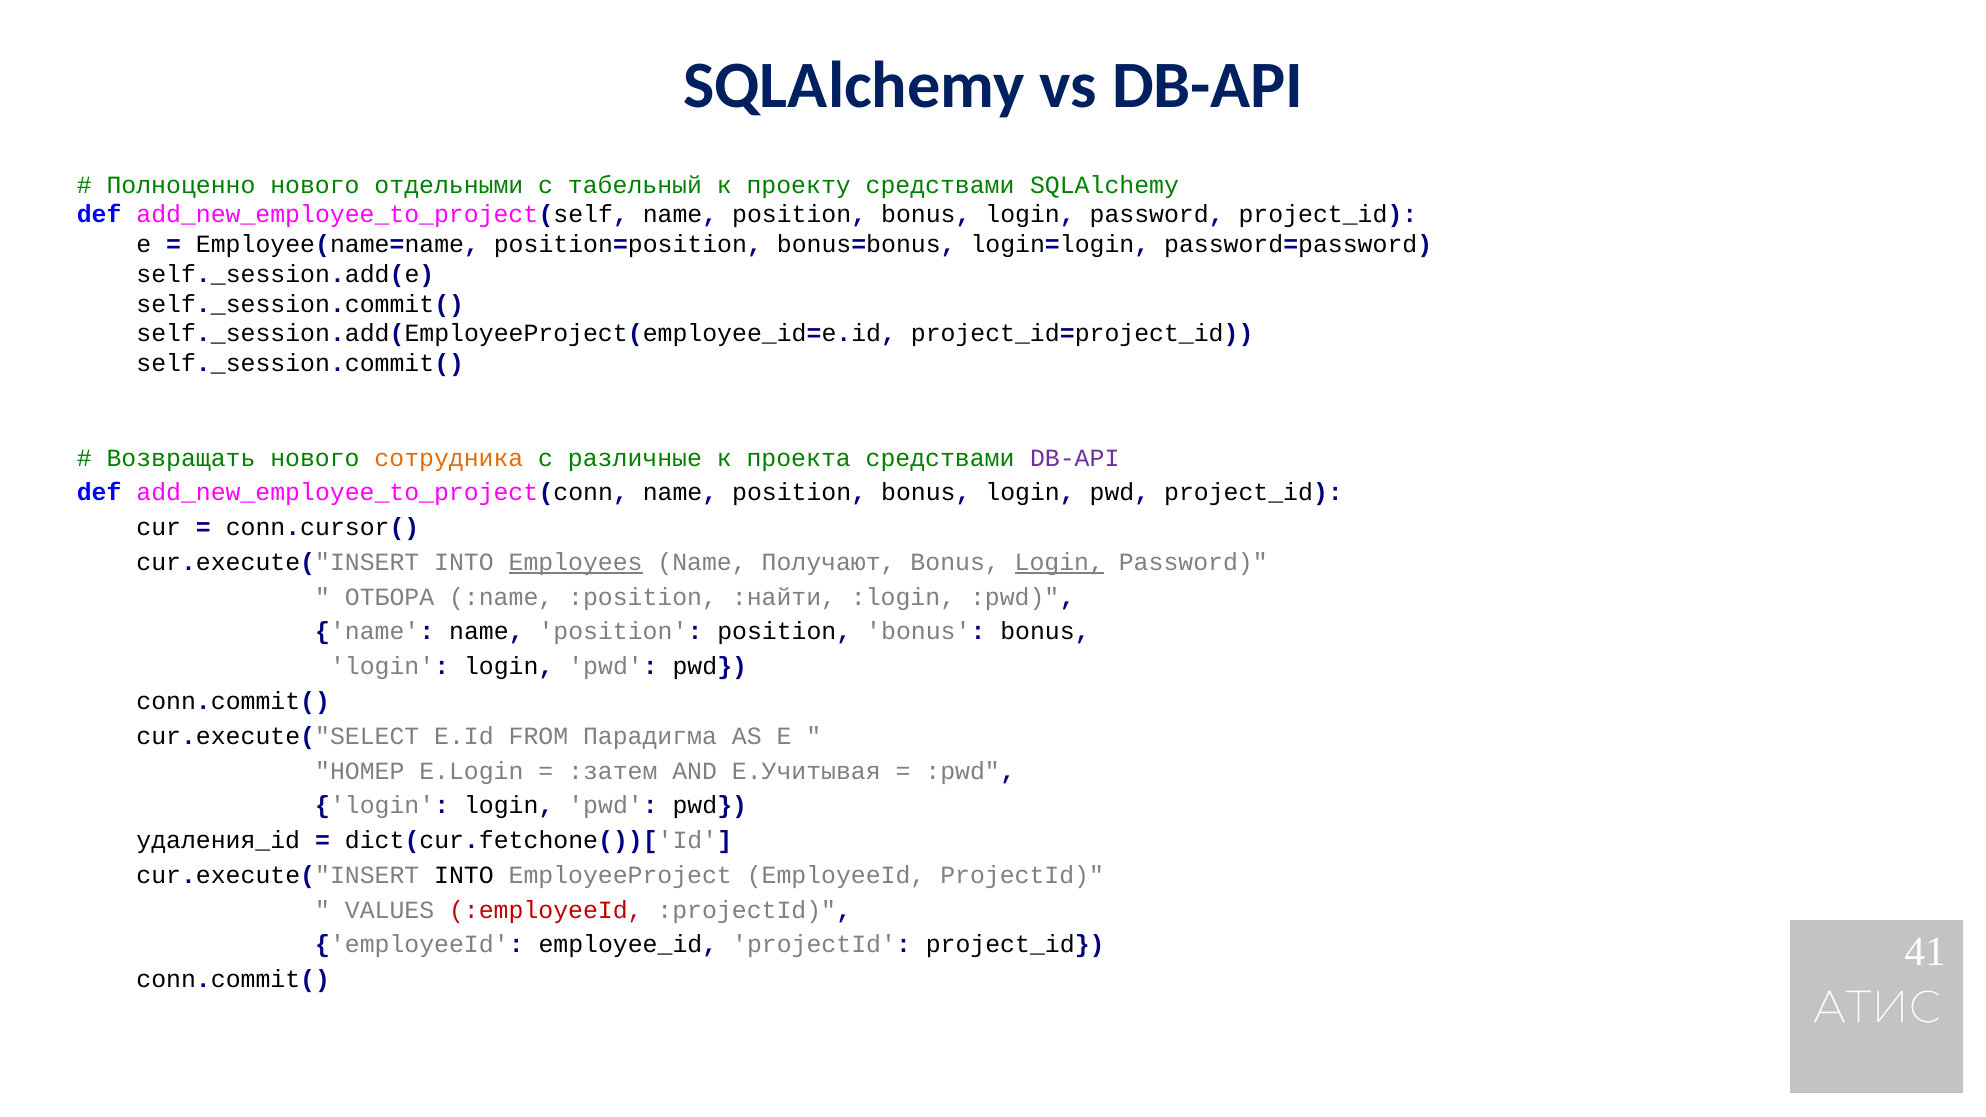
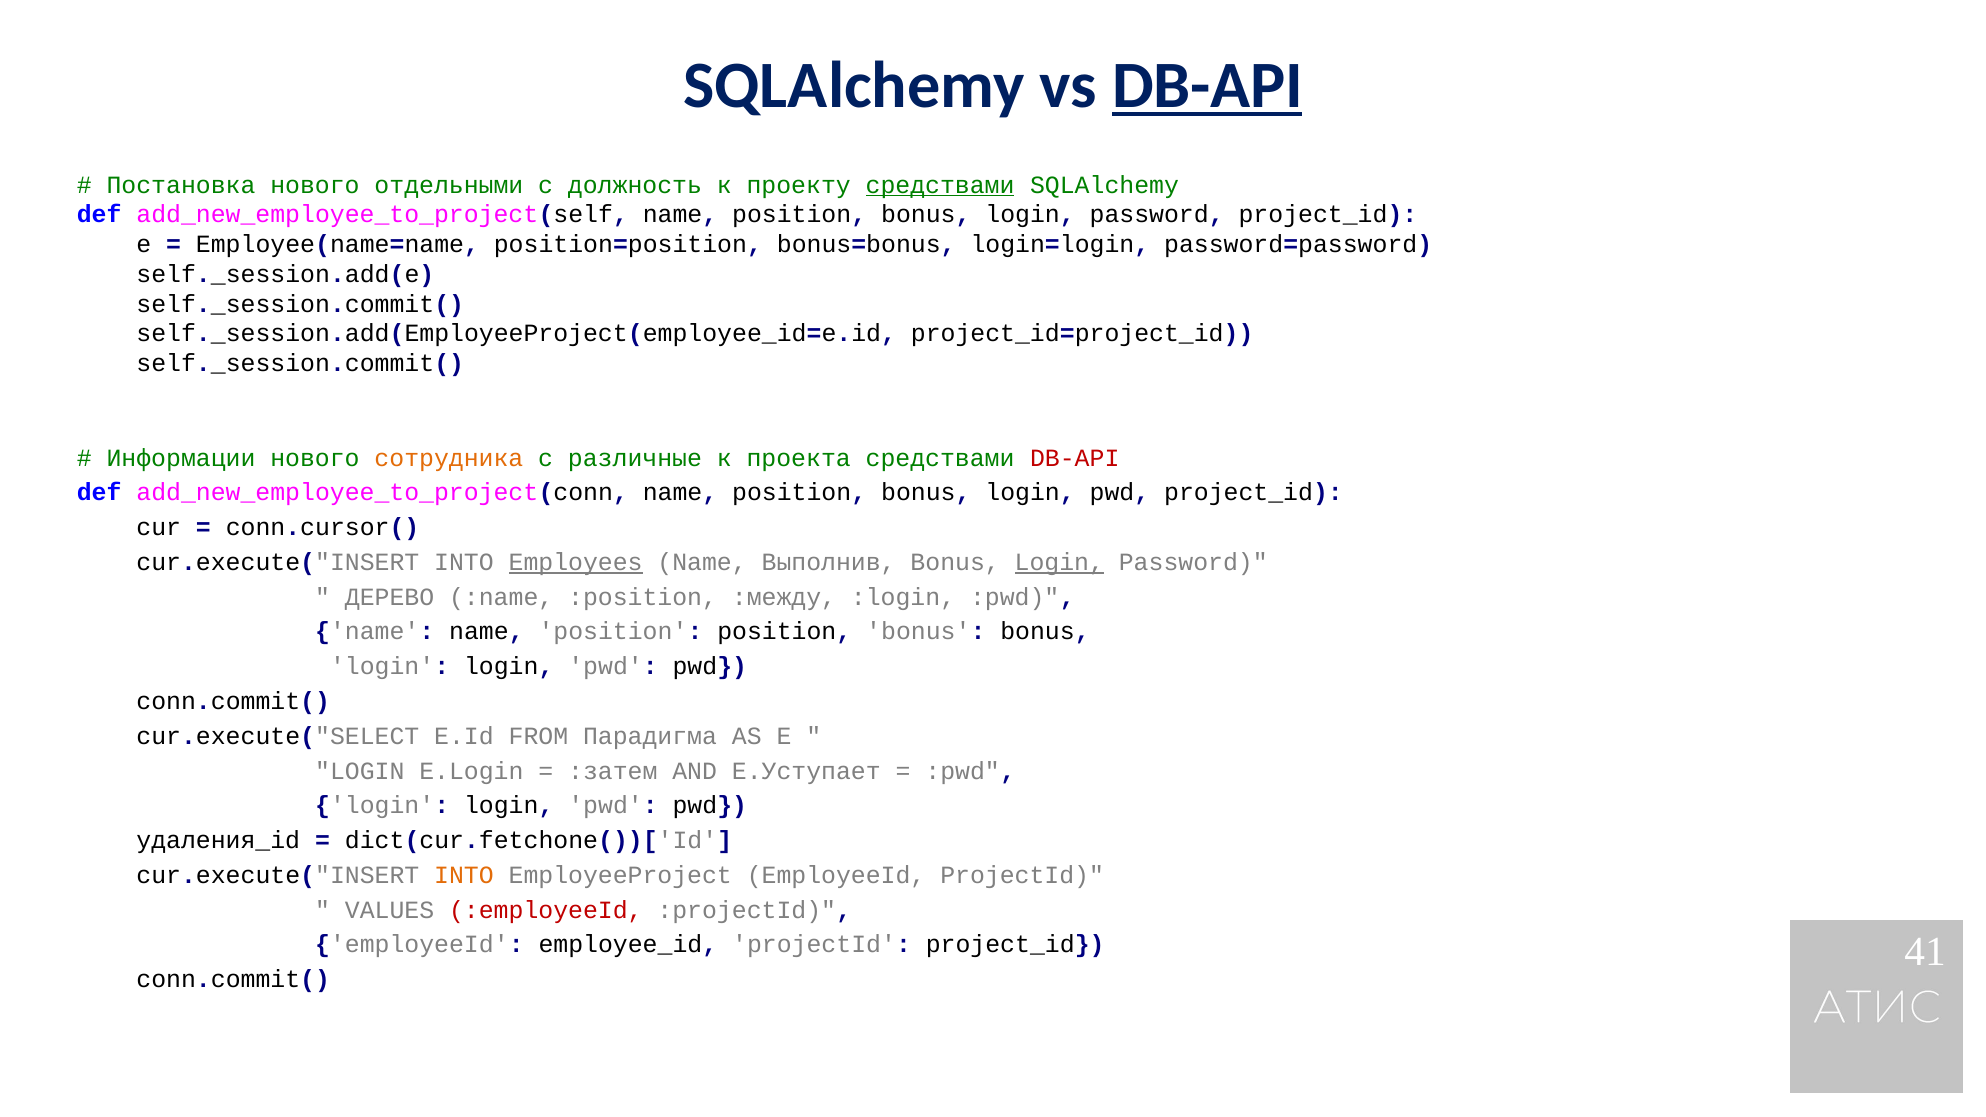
DB-API underline: none -> present (1208, 86)
Полноценно: Полноценно -> Постановка (181, 185)
табельный: табельный -> должность (635, 185)
средствами underline: none -> present (940, 185)
Возвращать: Возвращать -> Информации (181, 458)
DB-API colour: purple -> red (1075, 458)
Получают: Получают -> Выполнив (829, 562)
ОТБОРА: ОТБОРА -> ДЕРЕВО (390, 597)
:найти: :найти -> :между (784, 597)
НОМЕР: НОМЕР -> LOGIN (360, 771)
E.Учитывая: E.Учитывая -> E.Уступает (806, 771)
INTO colour: black -> orange (464, 875)
